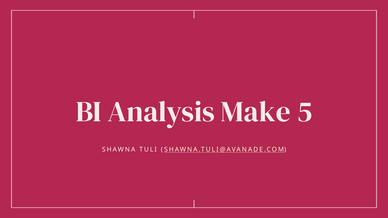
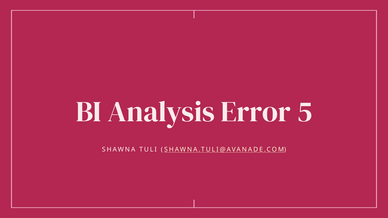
Make: Make -> Error (256, 112)
